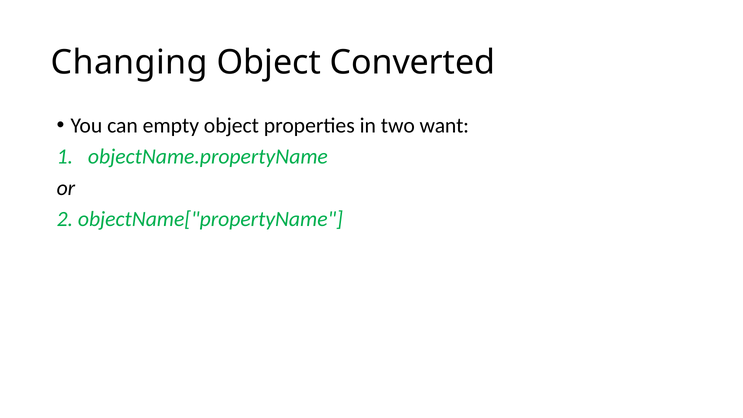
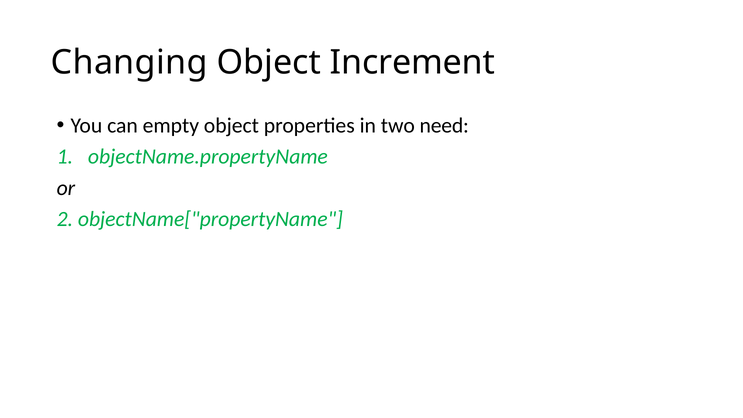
Converted: Converted -> Increment (412, 62)
want: want -> need (444, 126)
